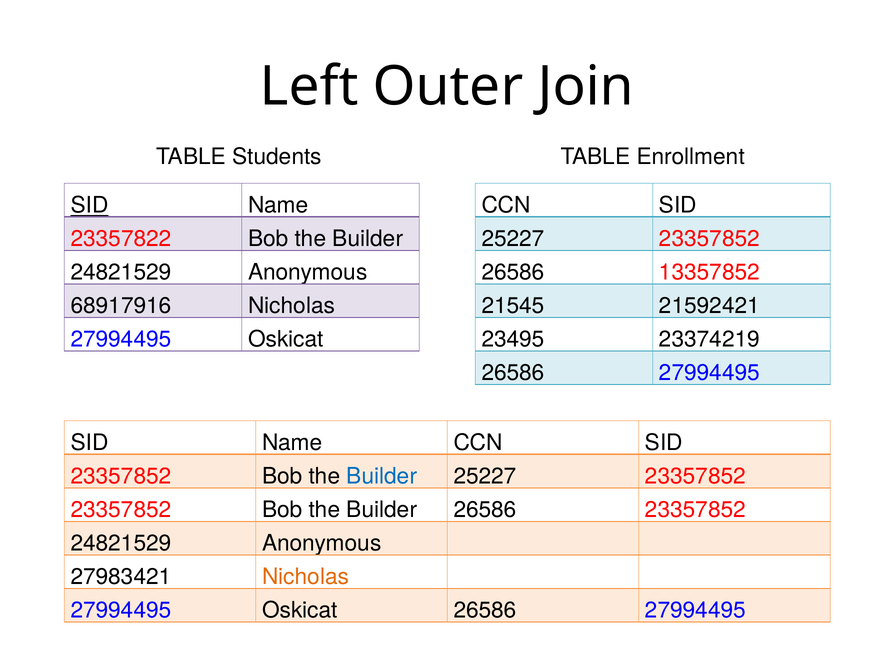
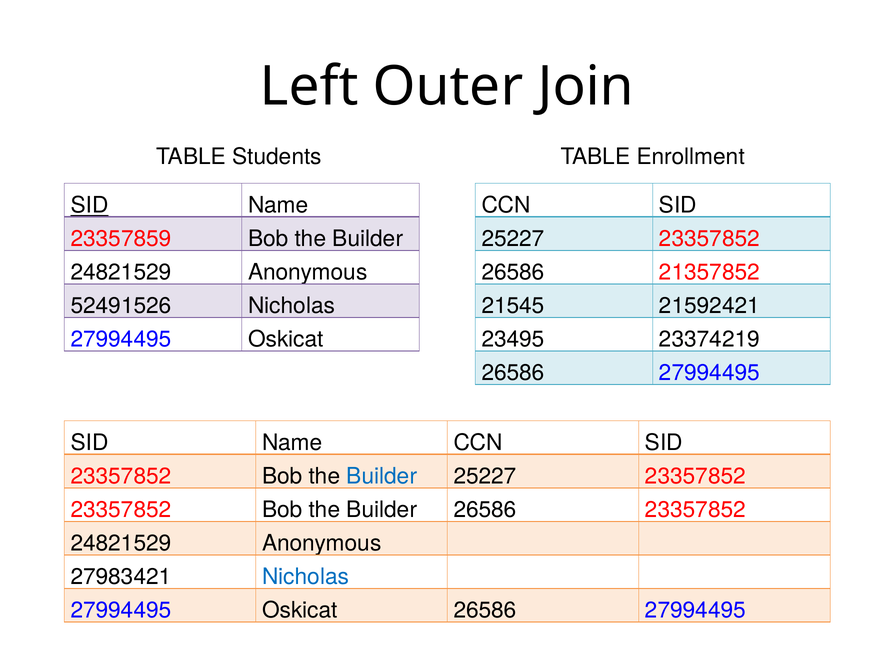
23357822: 23357822 -> 23357859 (121, 239)
13357852: 13357852 -> 21357852 (709, 272)
68917916: 68917916 -> 52491526 (121, 306)
Nicholas colour: orange -> blue (306, 577)
